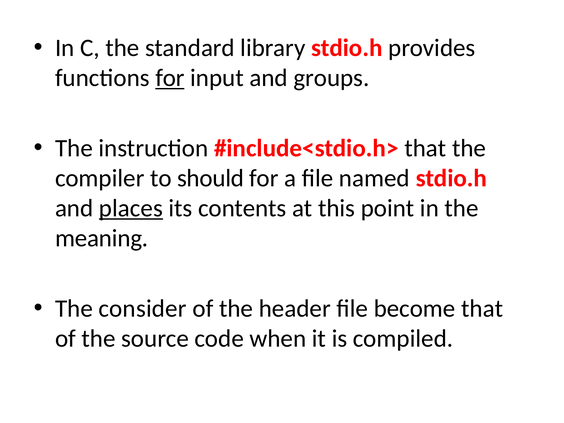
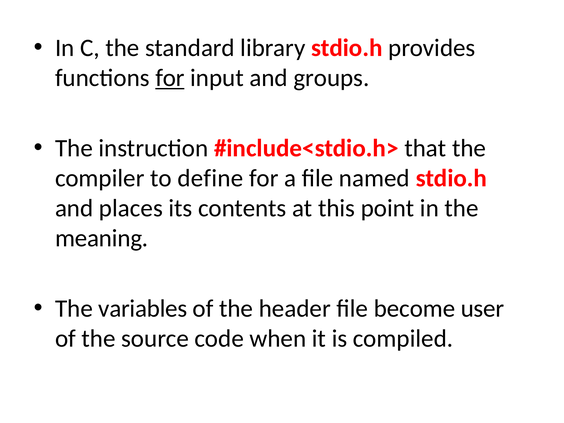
should: should -> define (210, 178)
places underline: present -> none (131, 208)
consider: consider -> variables (143, 309)
become that: that -> user (482, 309)
